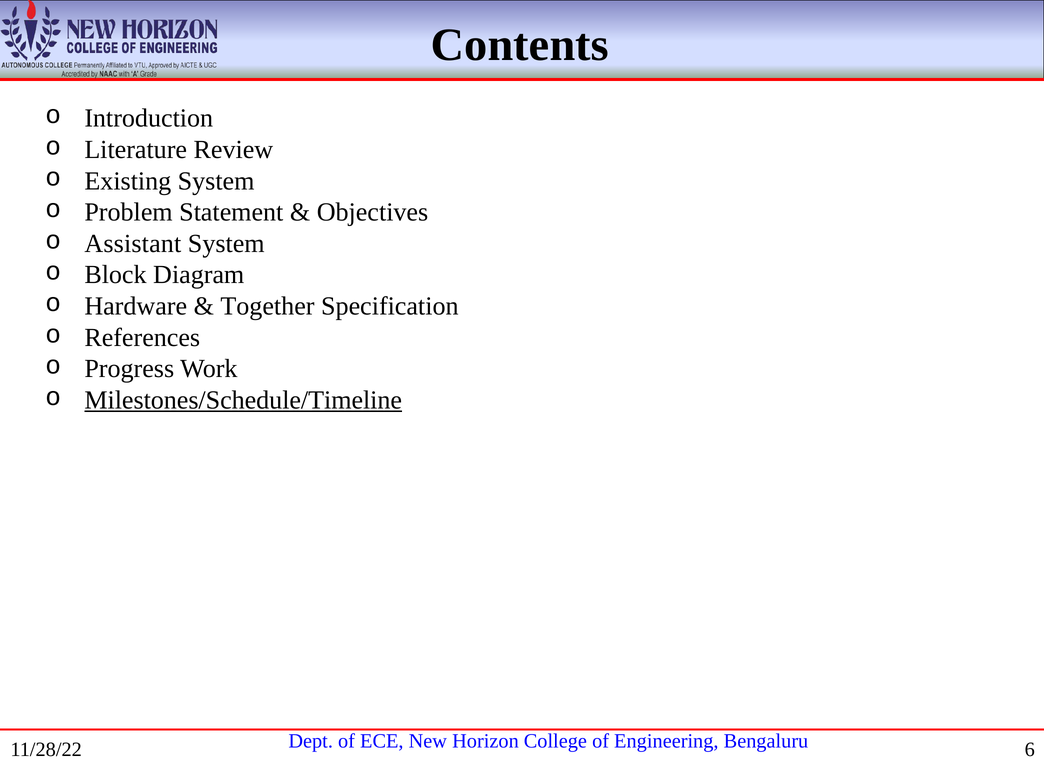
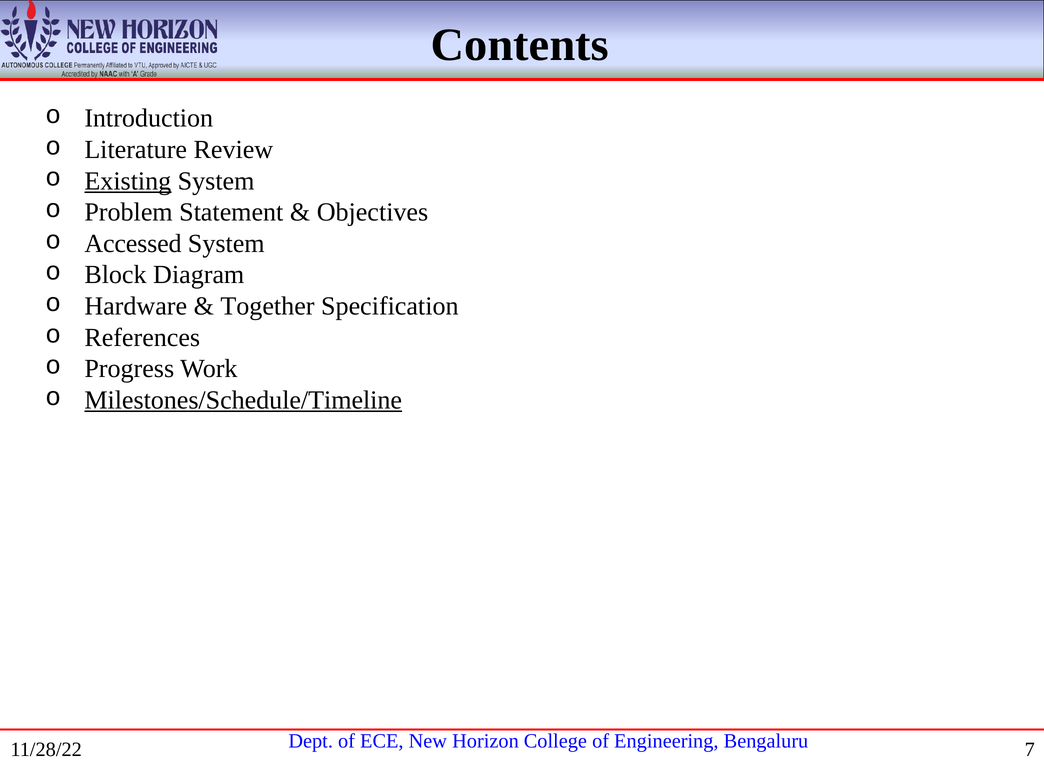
Existing underline: none -> present (128, 181)
Assistant: Assistant -> Accessed (133, 244)
6: 6 -> 7 (1030, 750)
